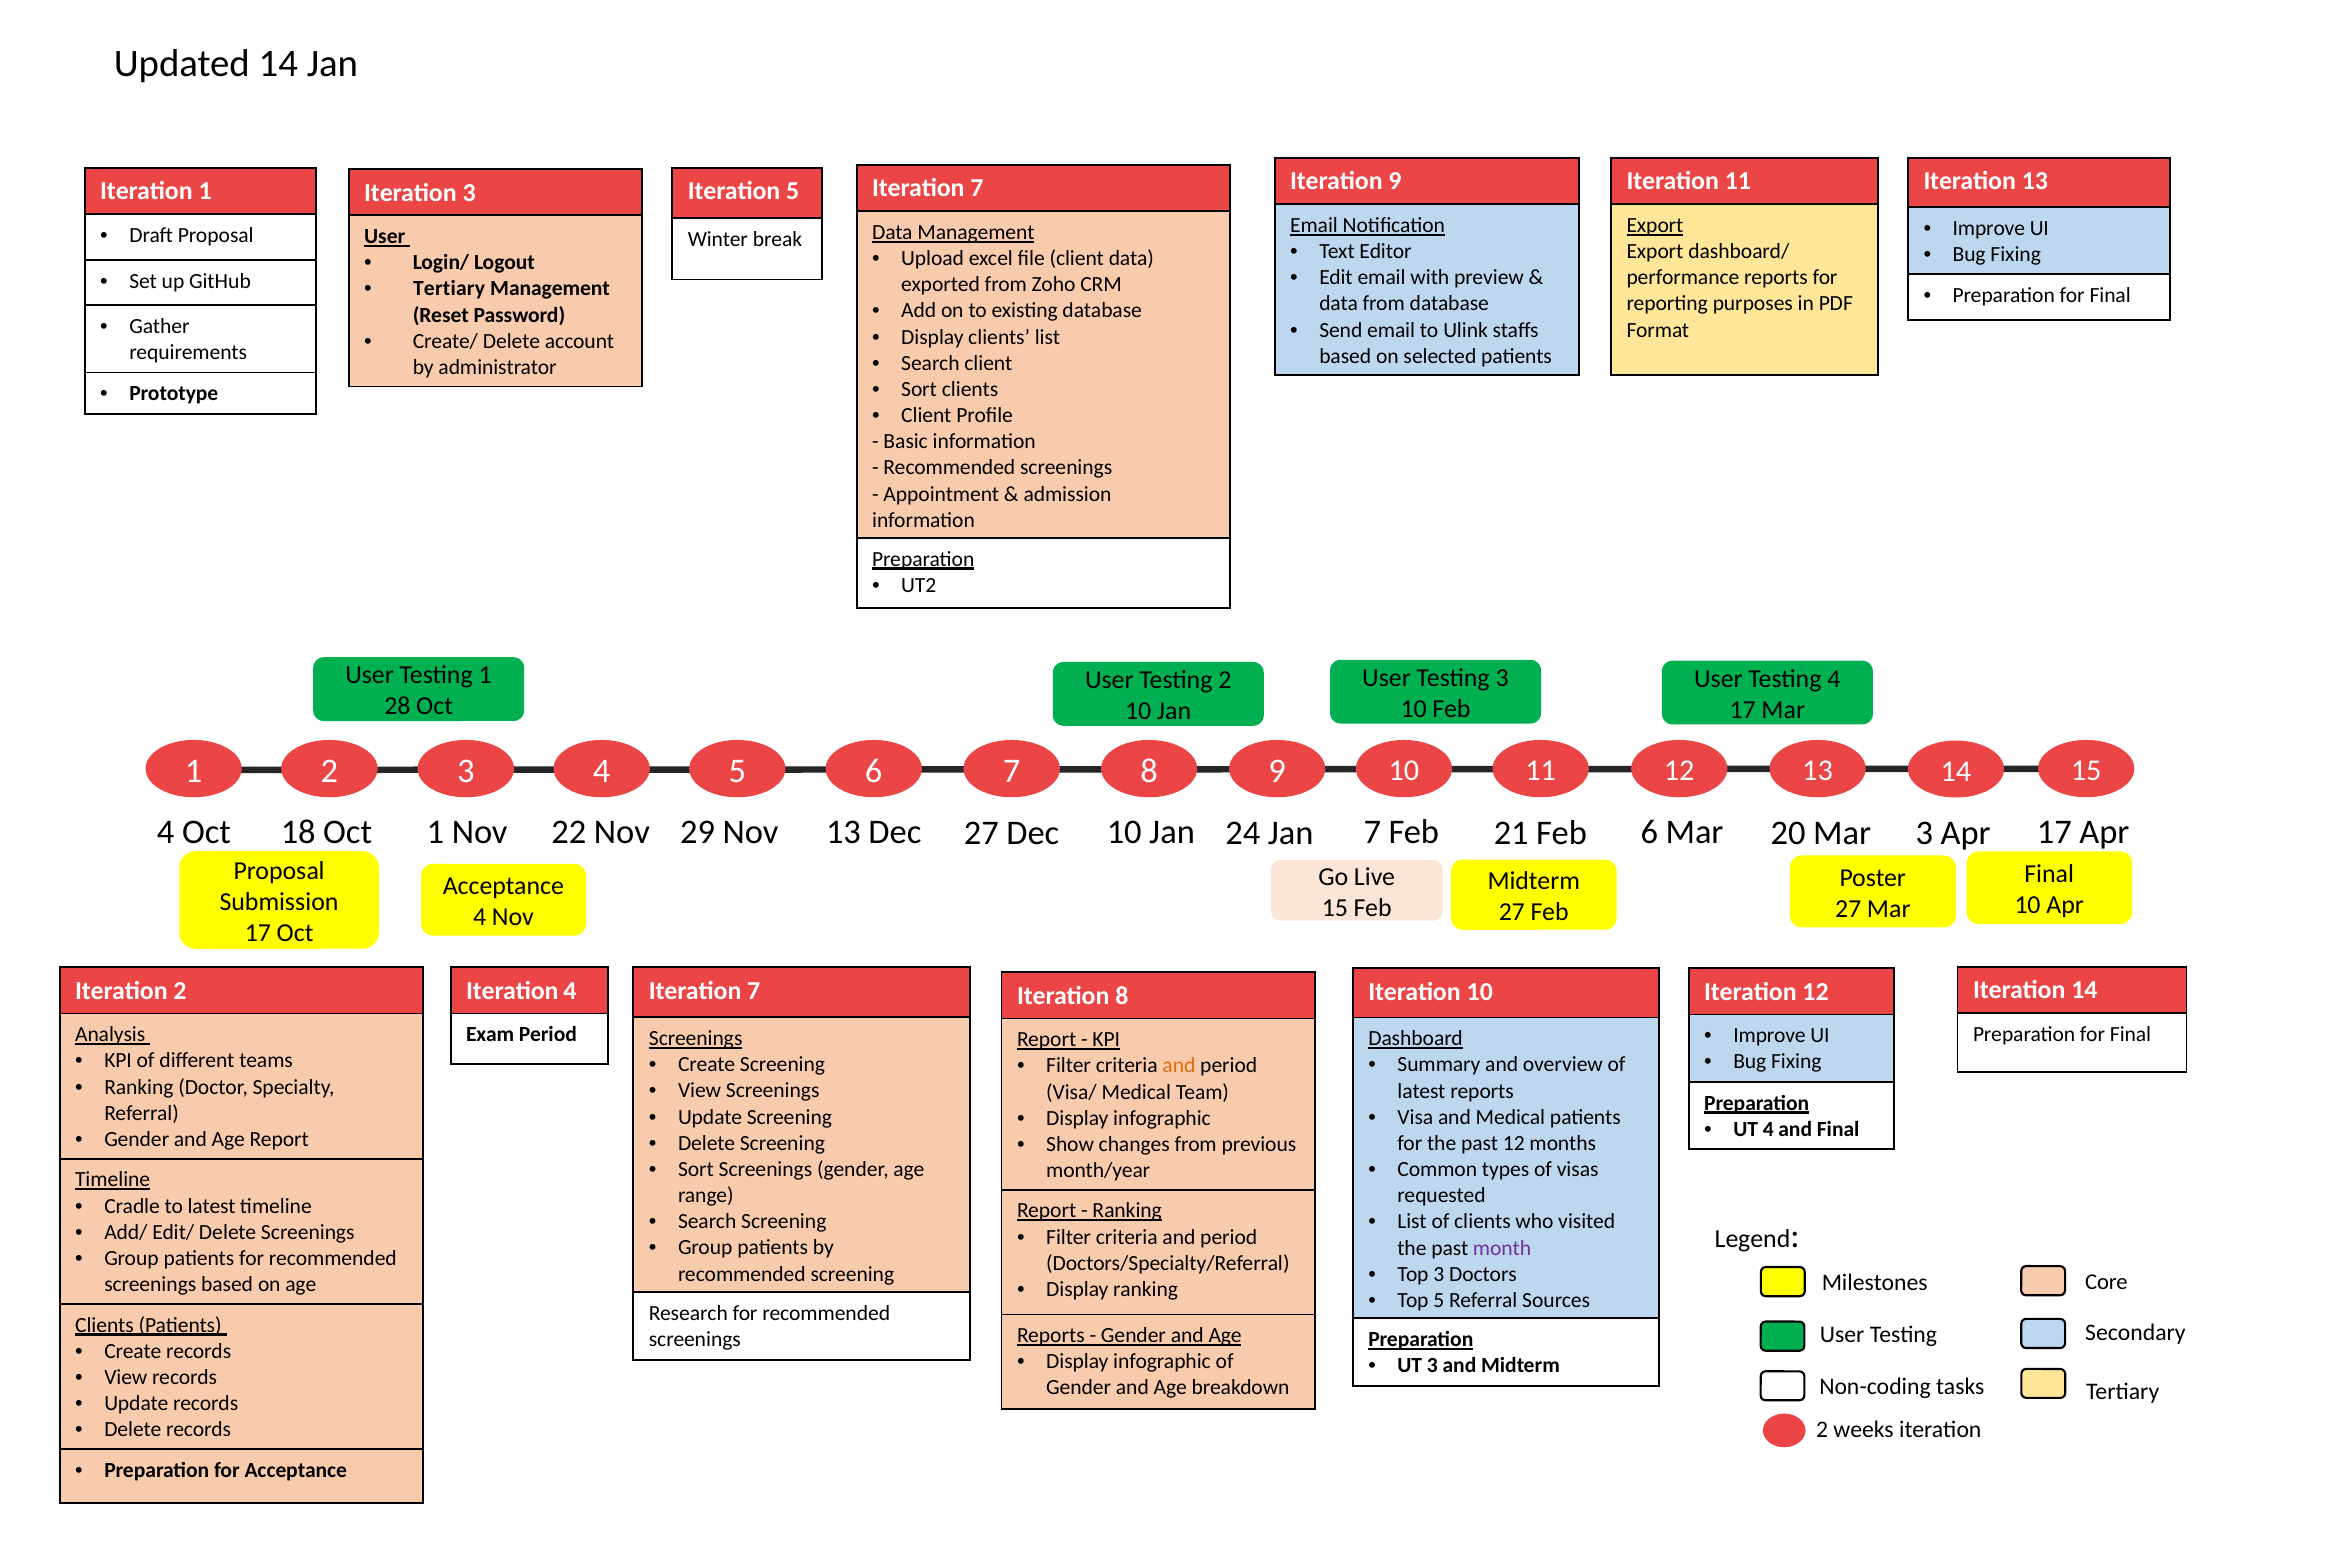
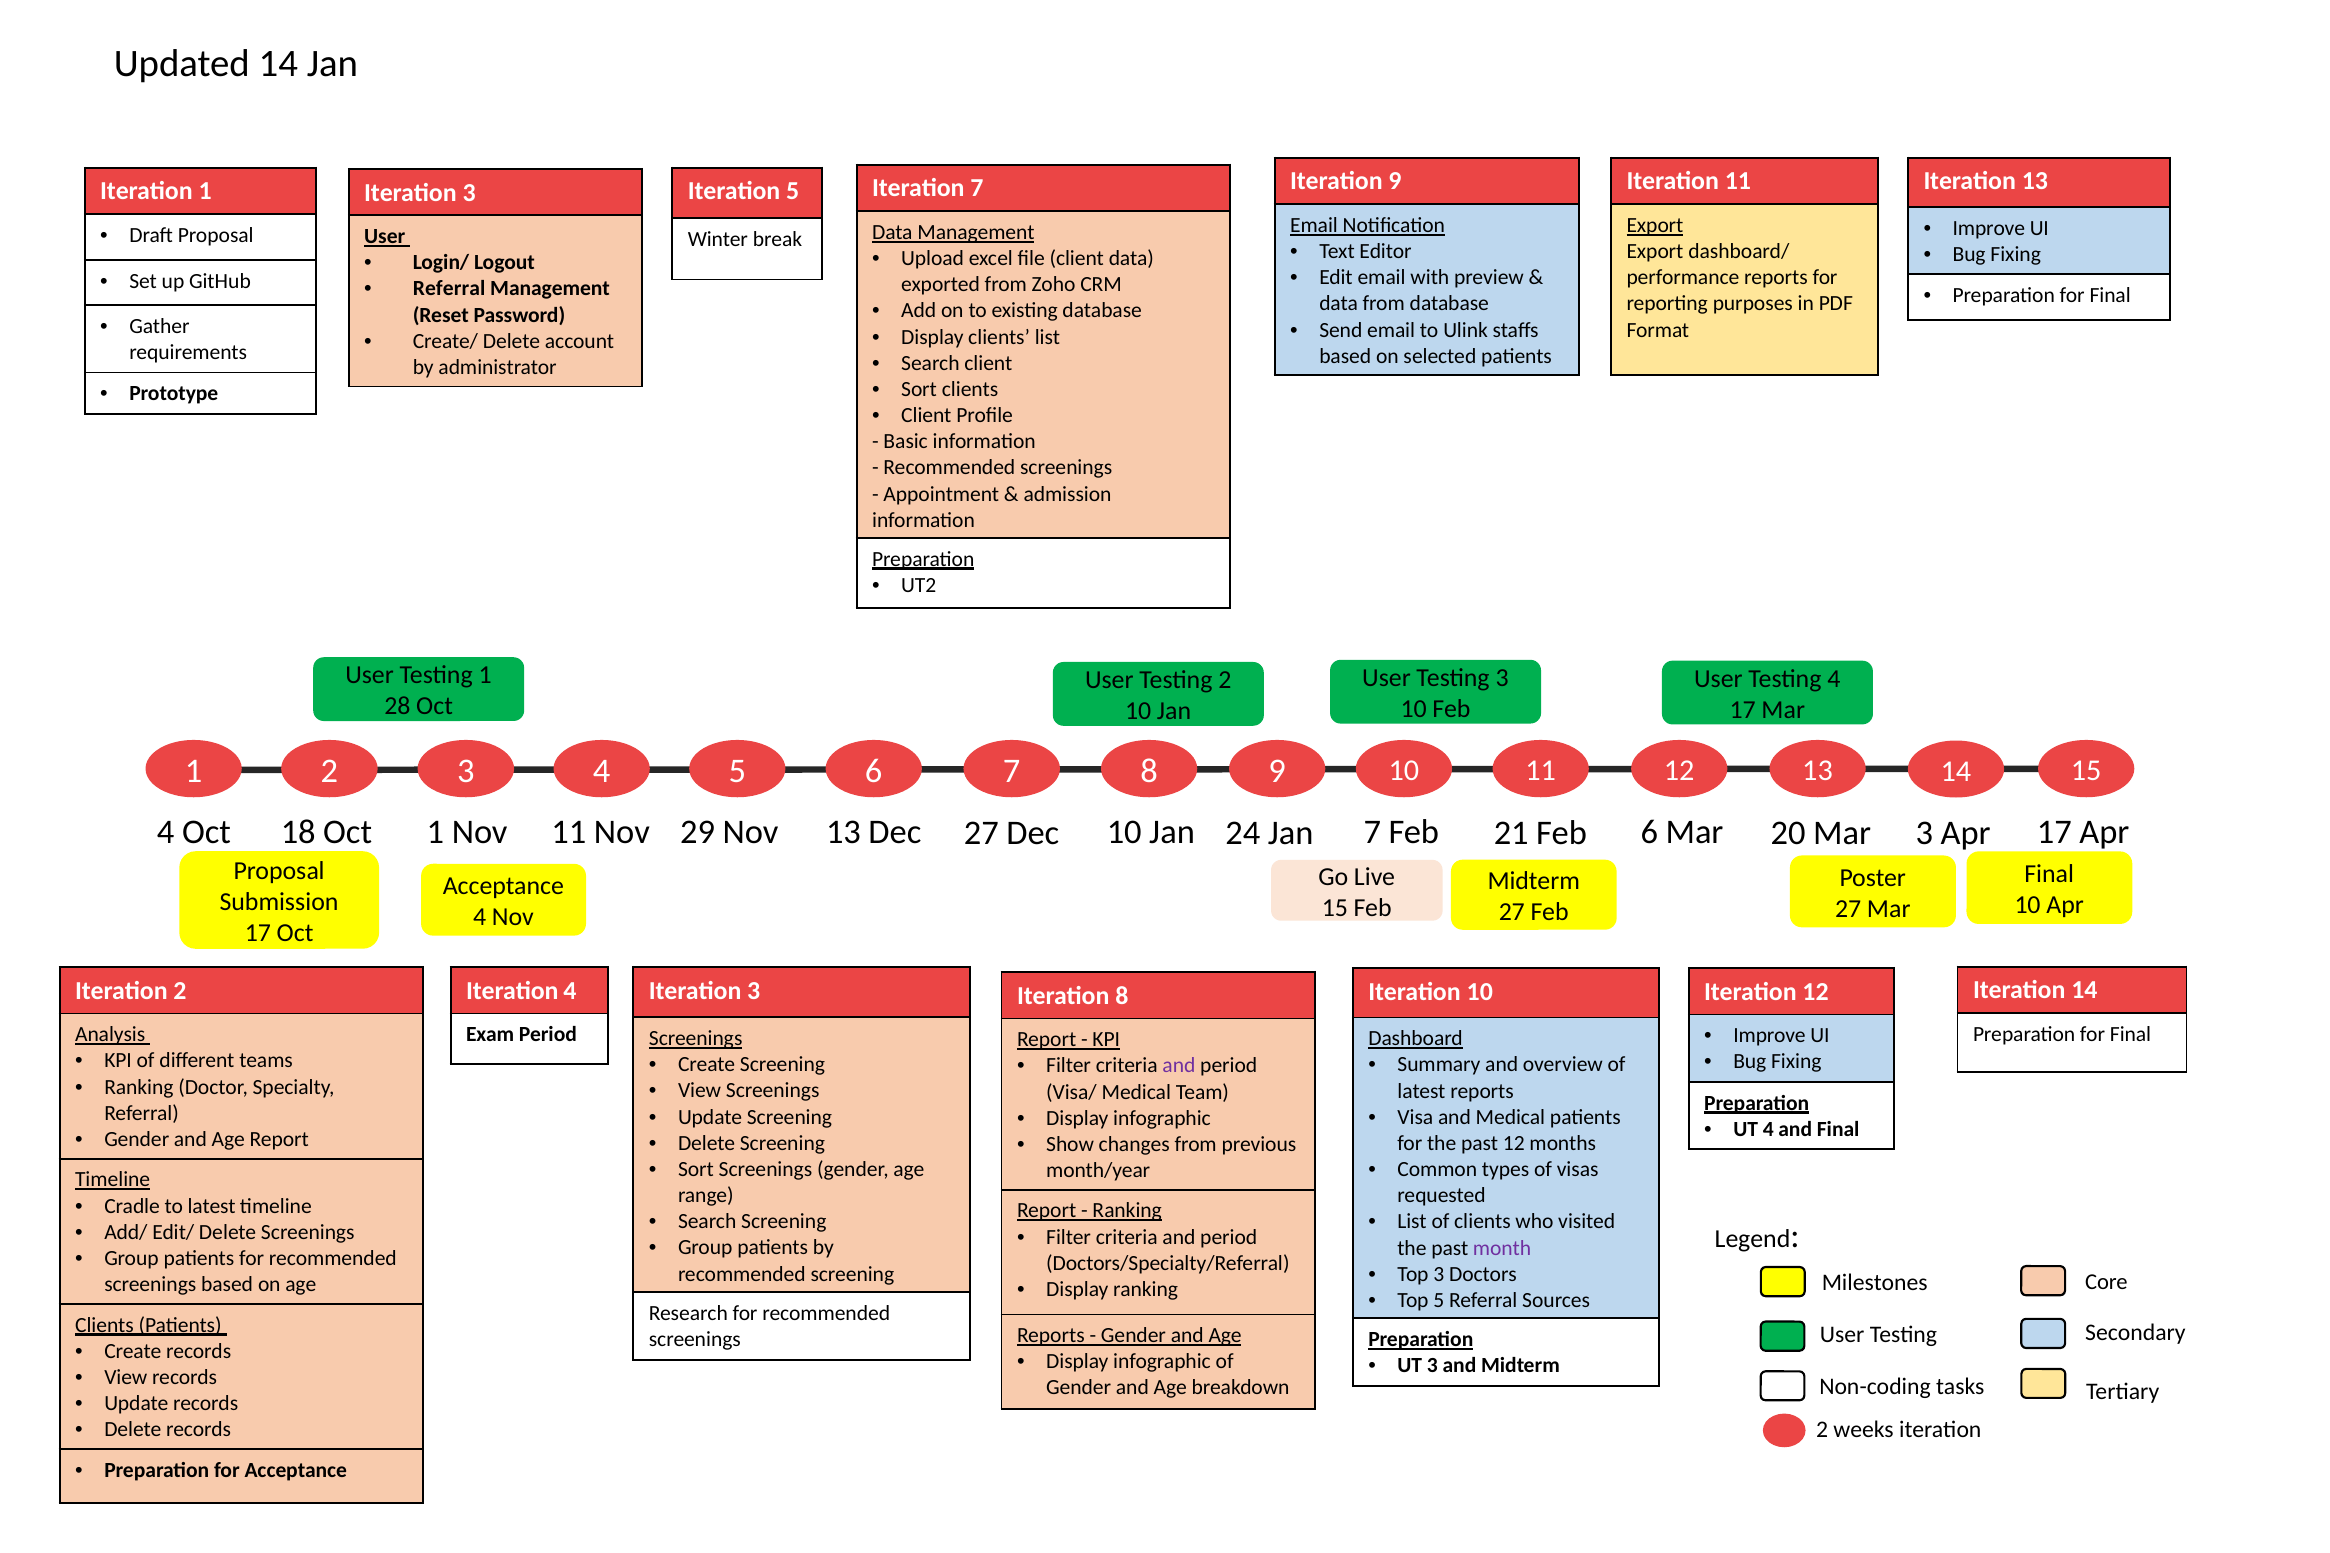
Tertiary: Tertiary -> Referral (449, 289)
Nov 22: 22 -> 11 (569, 832)
7: 7 -> 3 (754, 991)
and colour: orange -> purple (1179, 1066)
